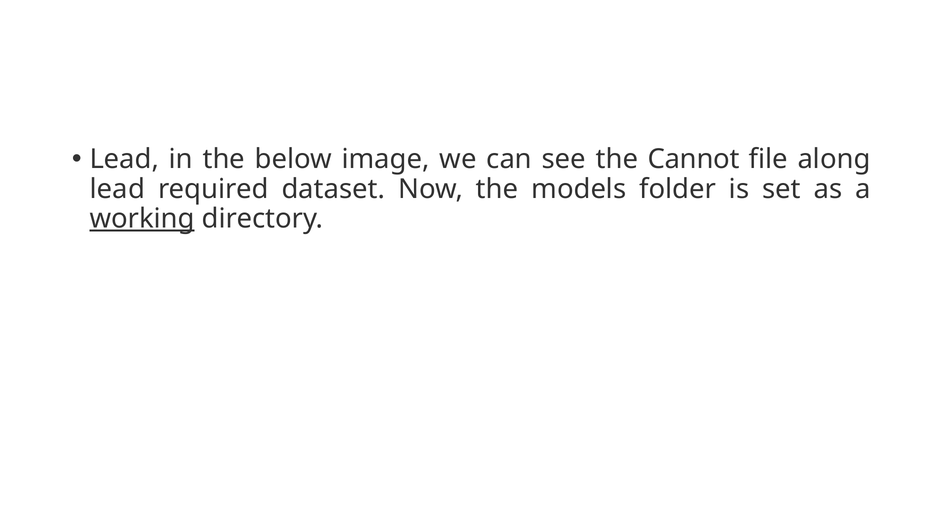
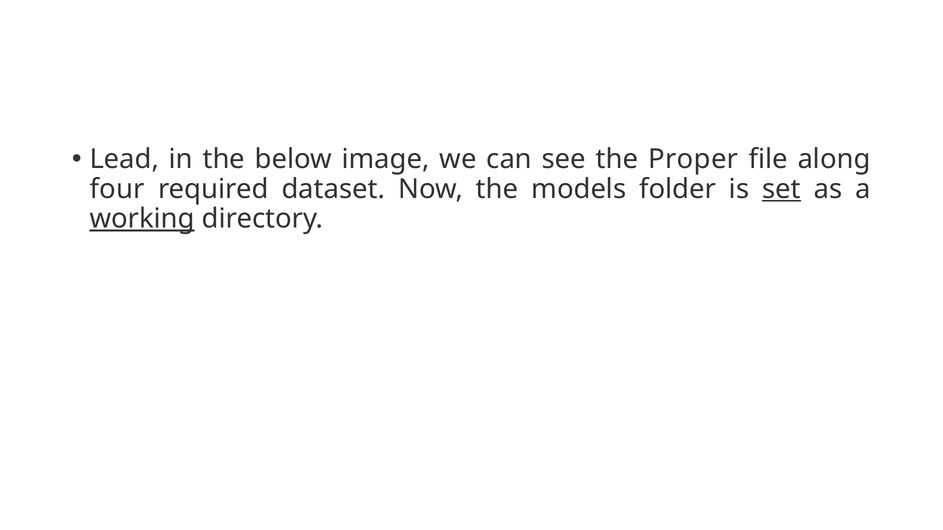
Cannot: Cannot -> Proper (693, 159)
lead: lead -> four (117, 189)
set underline: none -> present (782, 189)
